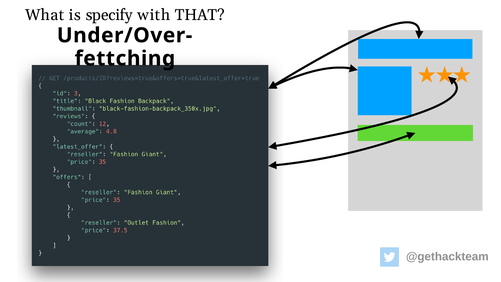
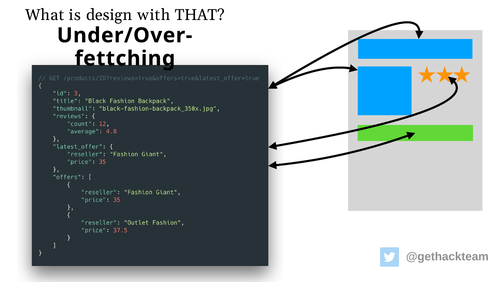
specify: specify -> design (109, 15)
